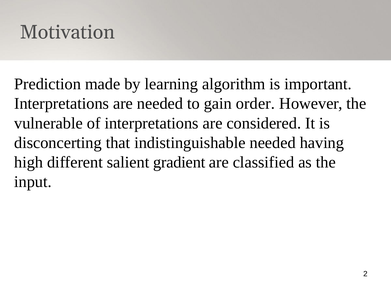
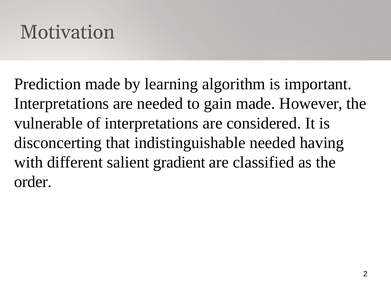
gain order: order -> made (256, 104)
high: high -> with (29, 162)
input: input -> order (33, 182)
